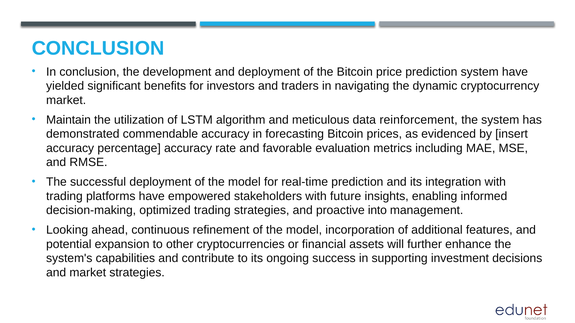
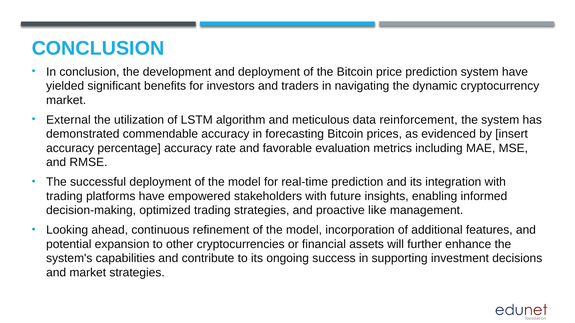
Maintain: Maintain -> External (68, 120)
into: into -> like (377, 211)
